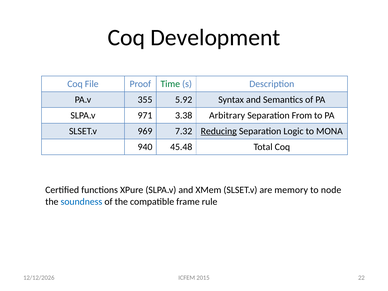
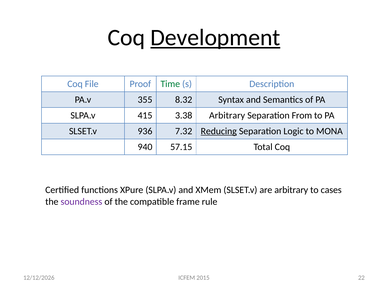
Development underline: none -> present (215, 38)
5.92: 5.92 -> 8.32 (184, 100)
971: 971 -> 415 (145, 115)
969: 969 -> 936 (145, 131)
45.48: 45.48 -> 57.15 (181, 147)
are memory: memory -> arbitrary (291, 190)
node: node -> cases (331, 190)
soundness colour: blue -> purple (81, 202)
